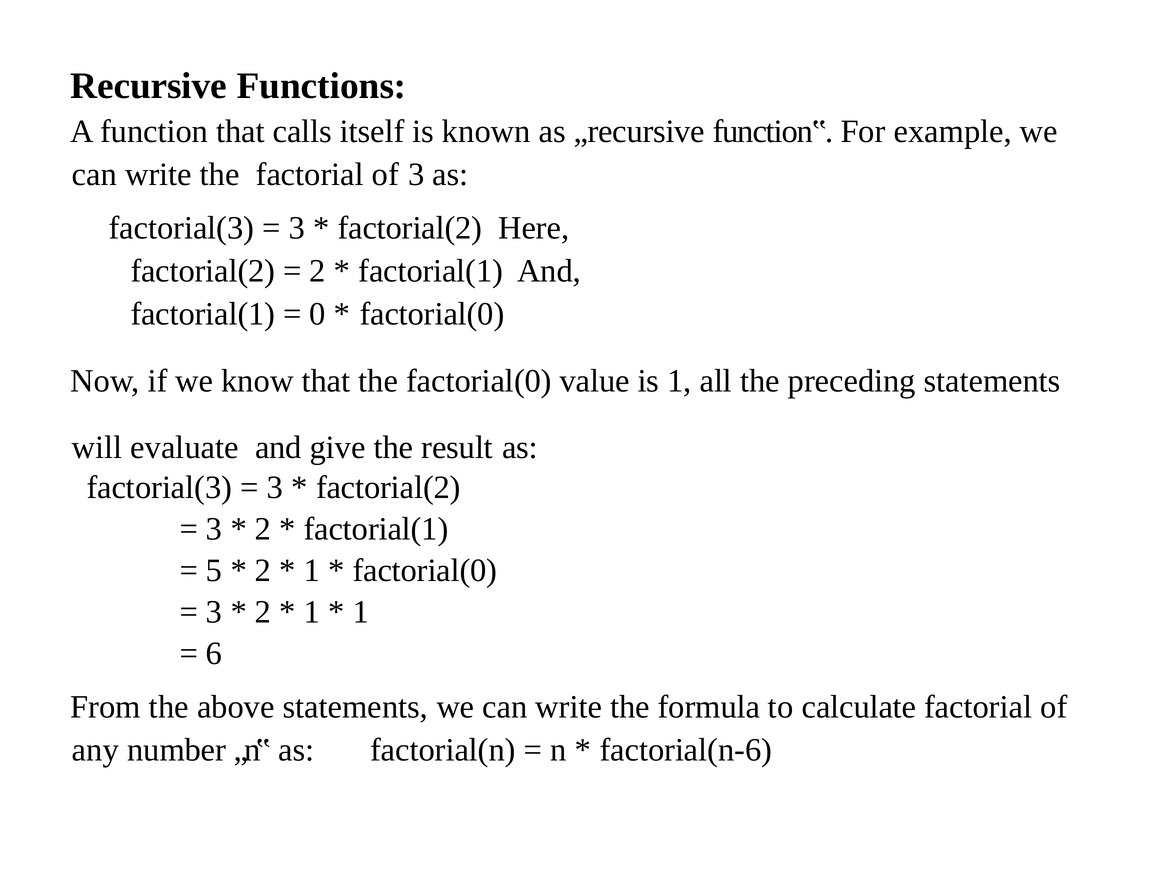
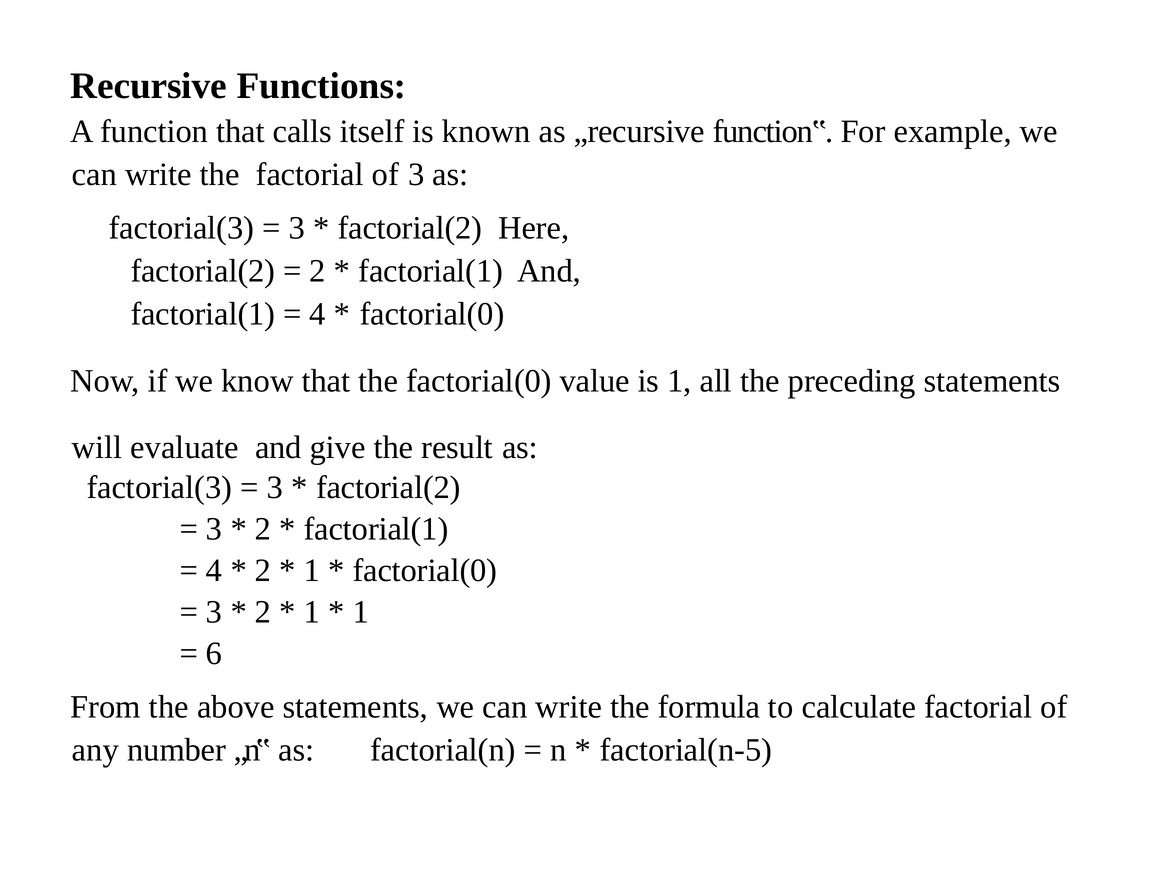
0: 0 -> 4 (318, 314)
5: 5 -> 4 (214, 571)
factorial(n-6: factorial(n-6 -> factorial(n-5 (686, 750)
